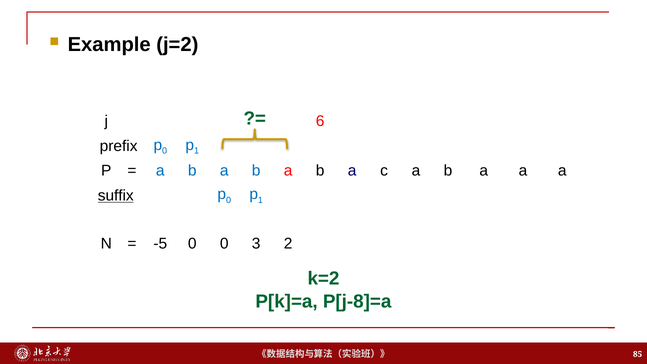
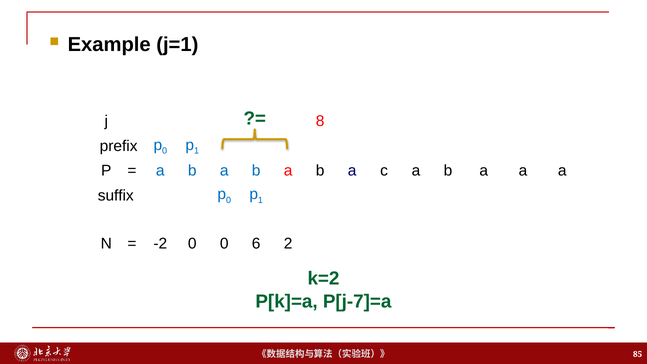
j=2: j=2 -> j=1 (177, 45)
6: 6 -> 8 (320, 121)
suffix underline: present -> none (116, 196)
-5: -5 -> -2 (160, 244)
3: 3 -> 6 (256, 244)
P[j-8]=a: P[j-8]=a -> P[j-7]=a (357, 301)
